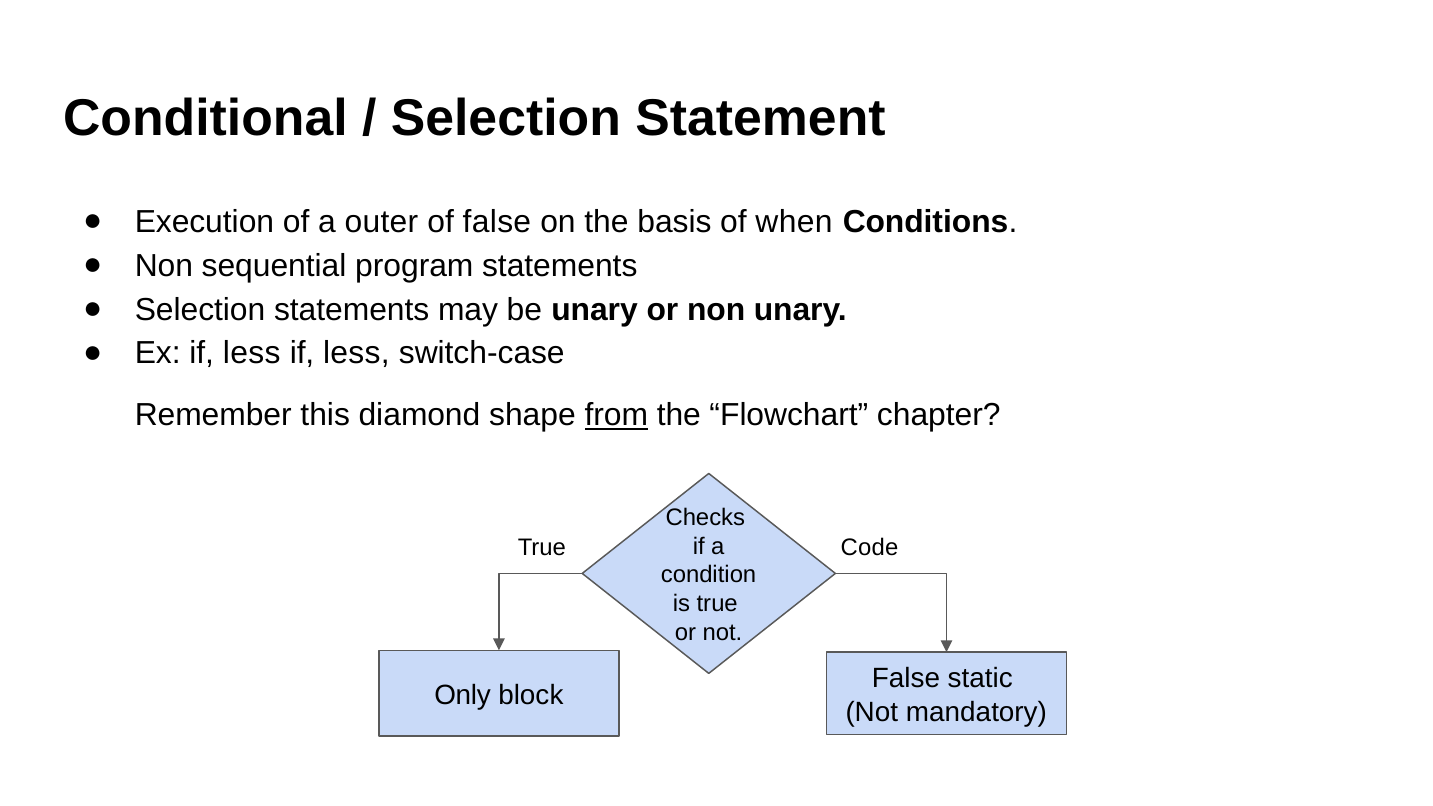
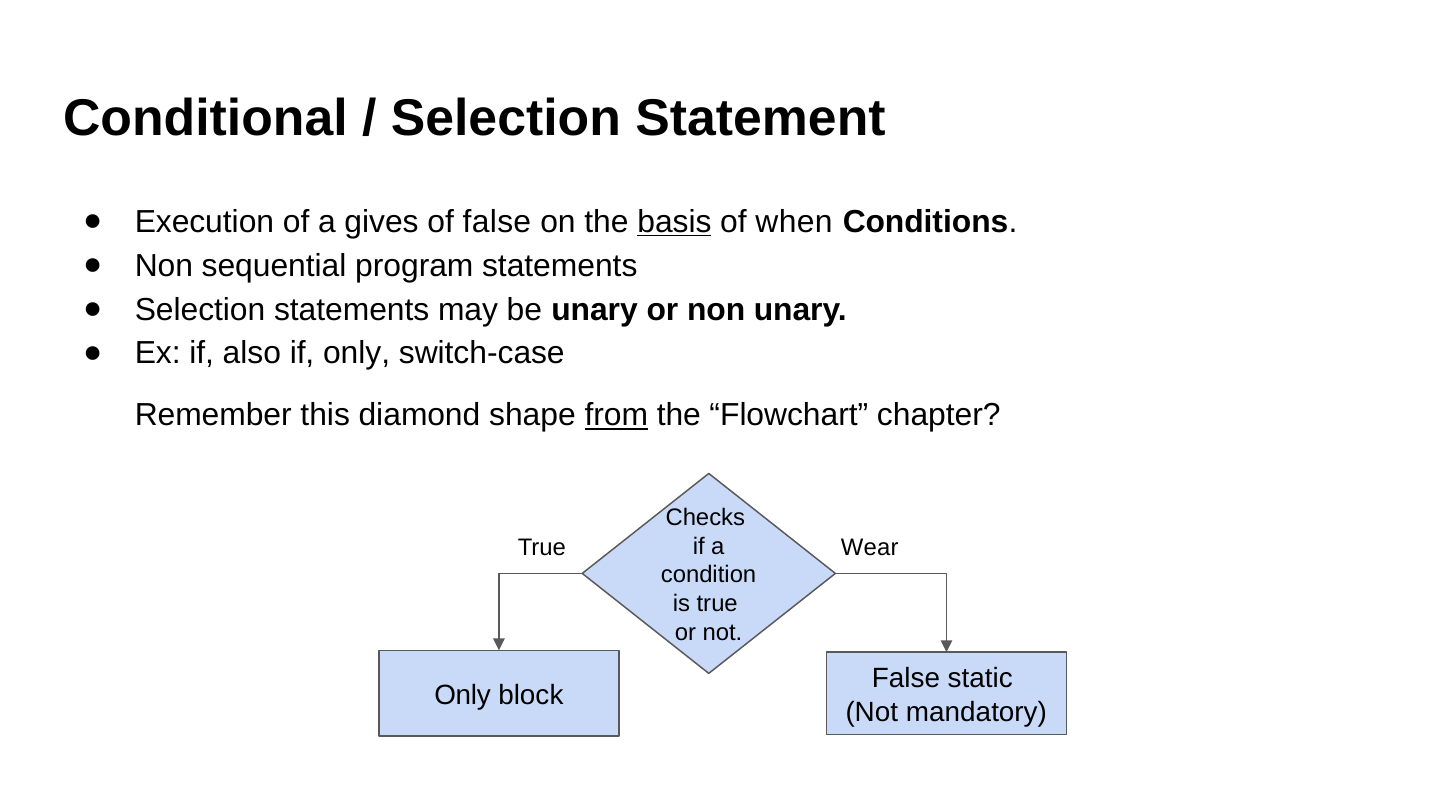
outer: outer -> gives (382, 222)
basis underline: none -> present (674, 222)
Ex if less: less -> also (252, 353)
less: less -> only (357, 353)
Code: Code -> Wear (870, 547)
